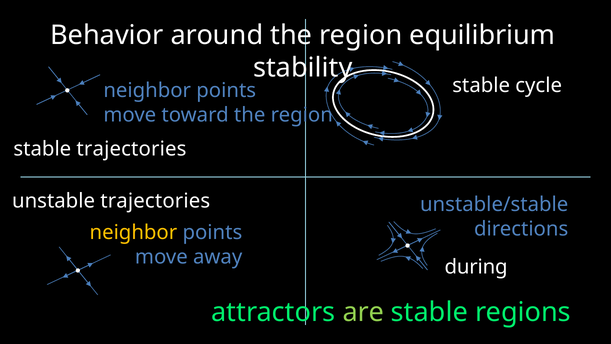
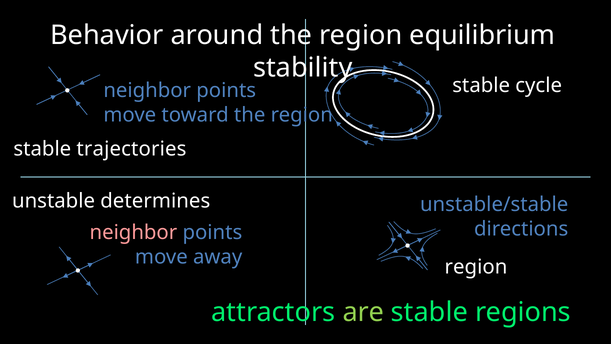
unstable trajectories: trajectories -> determines (155, 201)
neighbor colour: yellow -> pink (133, 232)
during: during -> region (476, 267)
